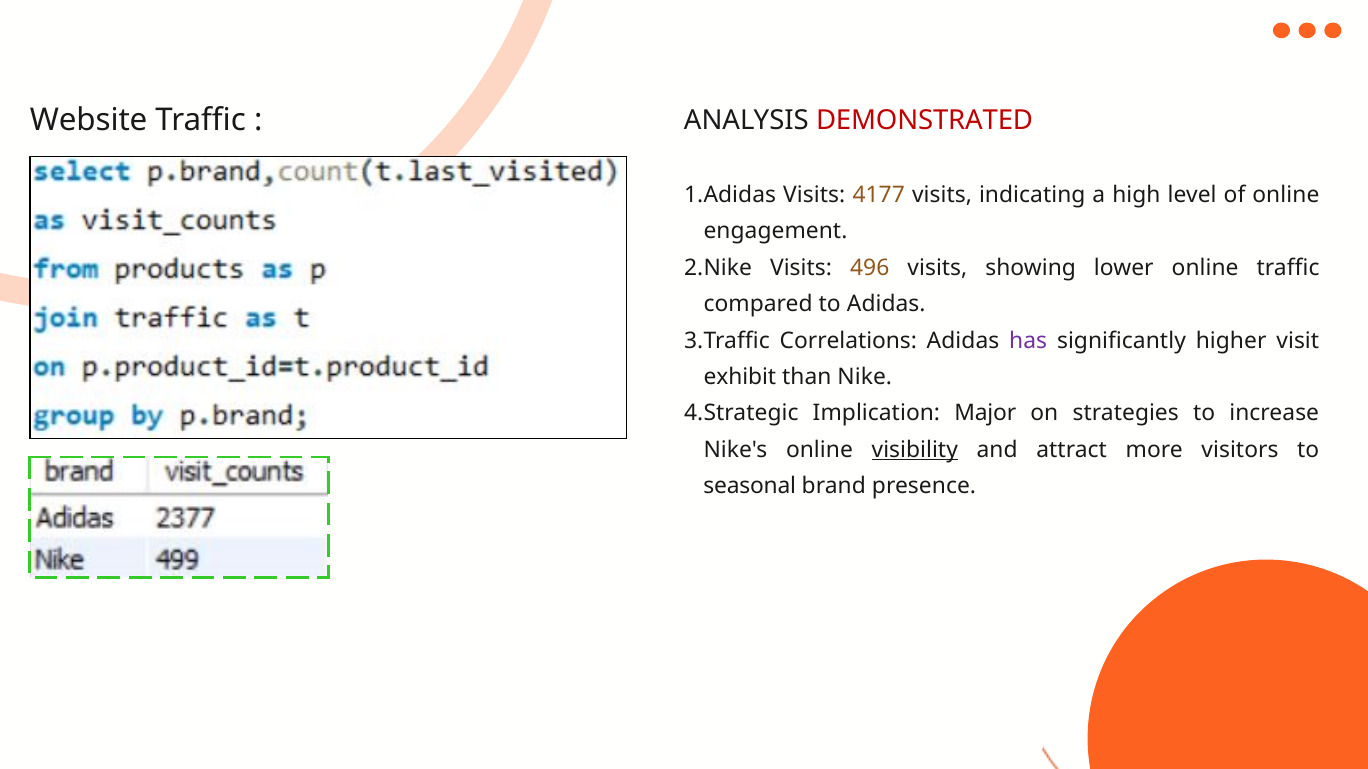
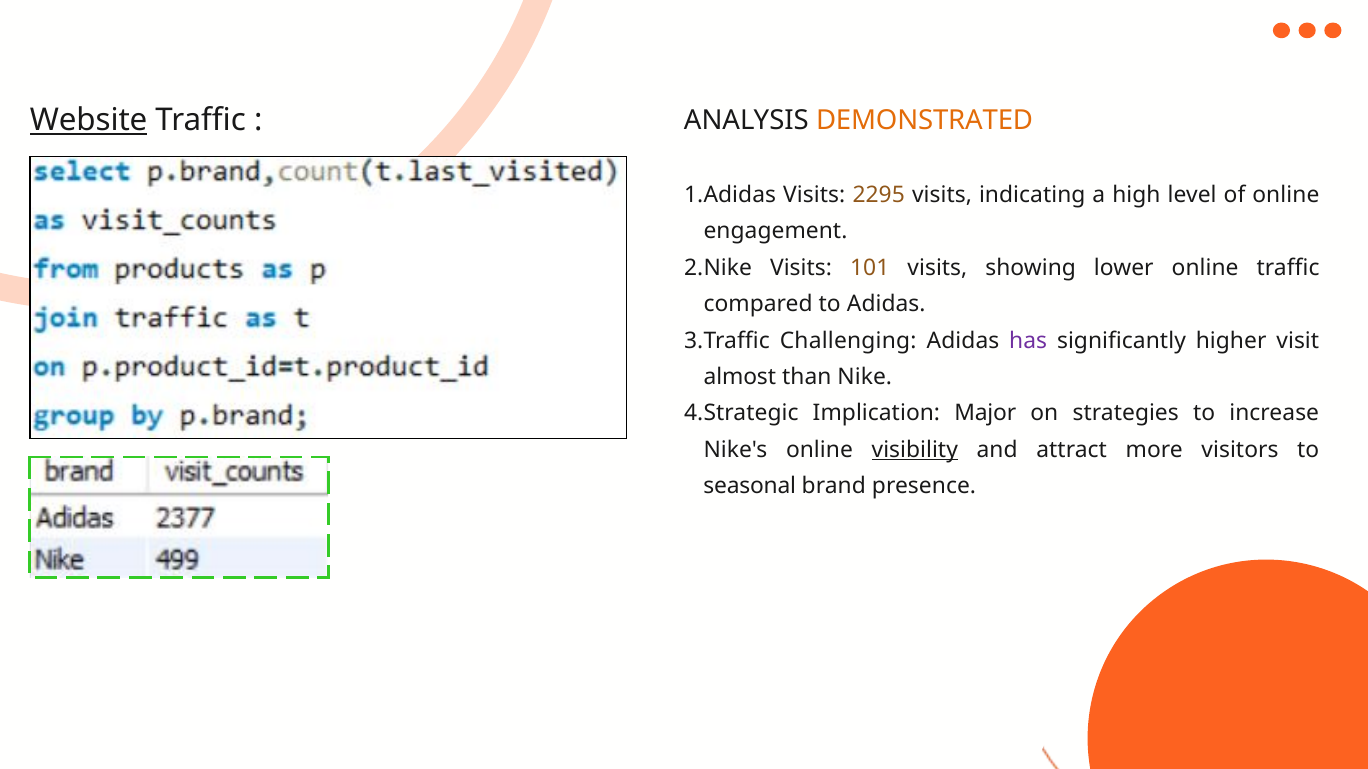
Website underline: none -> present (89, 120)
DEMONSTRATED colour: red -> orange (925, 120)
4177: 4177 -> 2295 (879, 195)
496: 496 -> 101 (870, 268)
Correlations: Correlations -> Challenging (848, 341)
exhibit: exhibit -> almost (740, 377)
